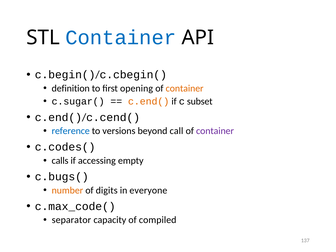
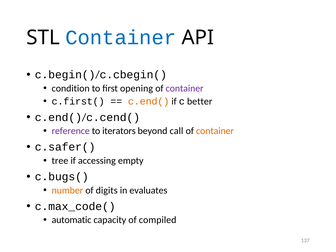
definition: definition -> condition (71, 88)
container colour: orange -> purple (185, 88)
c.sugar(: c.sugar( -> c.first( (78, 101)
subset: subset -> better (200, 101)
reference colour: blue -> purple (71, 131)
versions: versions -> iterators (119, 131)
container colour: purple -> orange (215, 131)
c.codes(: c.codes( -> c.safer( (65, 147)
calls: calls -> tree (60, 161)
everyone: everyone -> evaluates (148, 190)
separator: separator -> automatic (72, 220)
